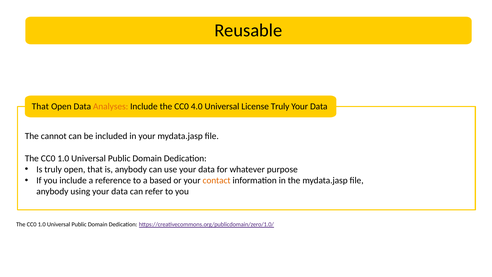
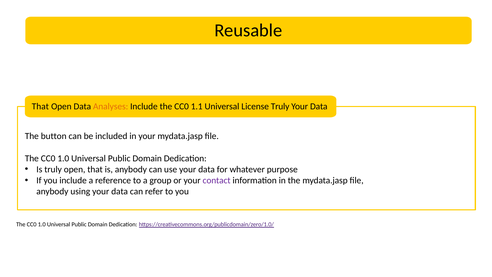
4.0: 4.0 -> 1.1 (197, 106)
cannot: cannot -> button (54, 136)
based: based -> group (160, 180)
contact colour: orange -> purple (217, 180)
